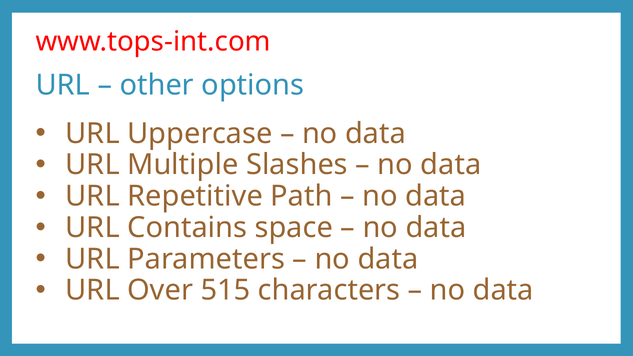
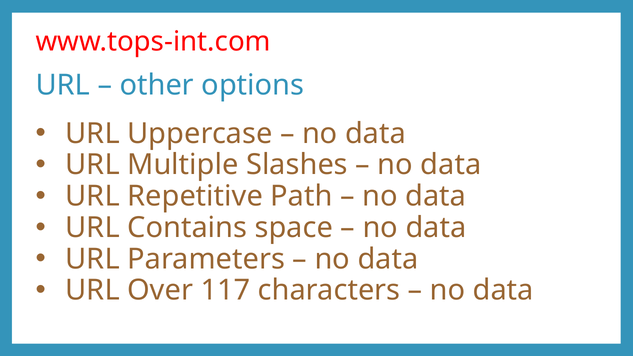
515: 515 -> 117 (225, 290)
